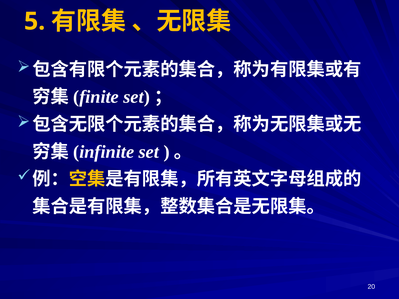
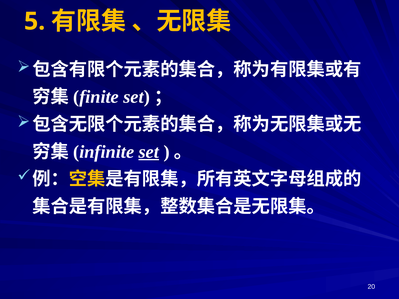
set underline: none -> present (149, 152)
